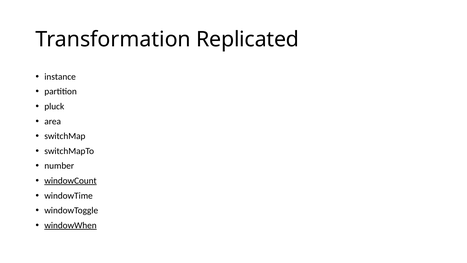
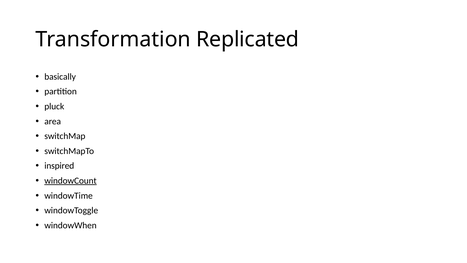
instance: instance -> basically (60, 77)
number: number -> inspired (59, 166)
windowWhen underline: present -> none (71, 225)
